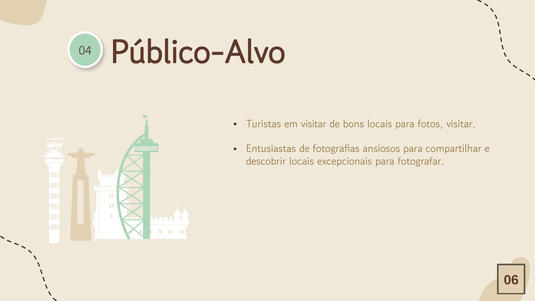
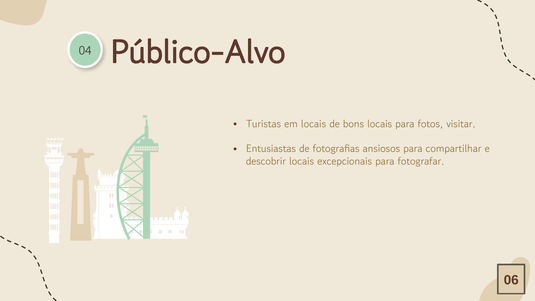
em visitar: visitar -> locais (314, 125)
